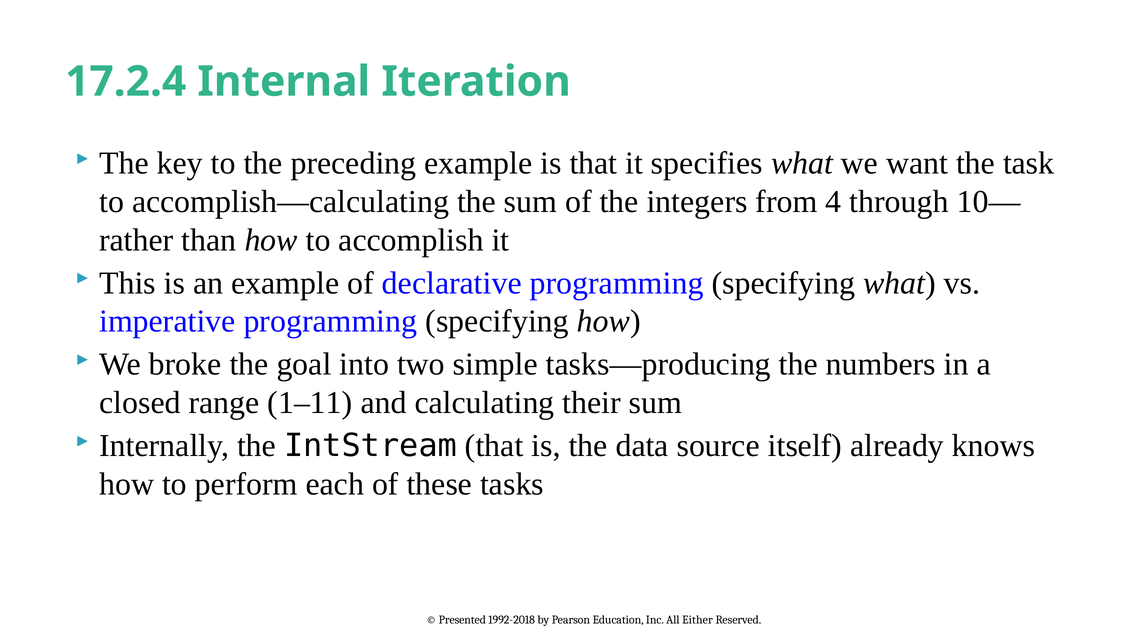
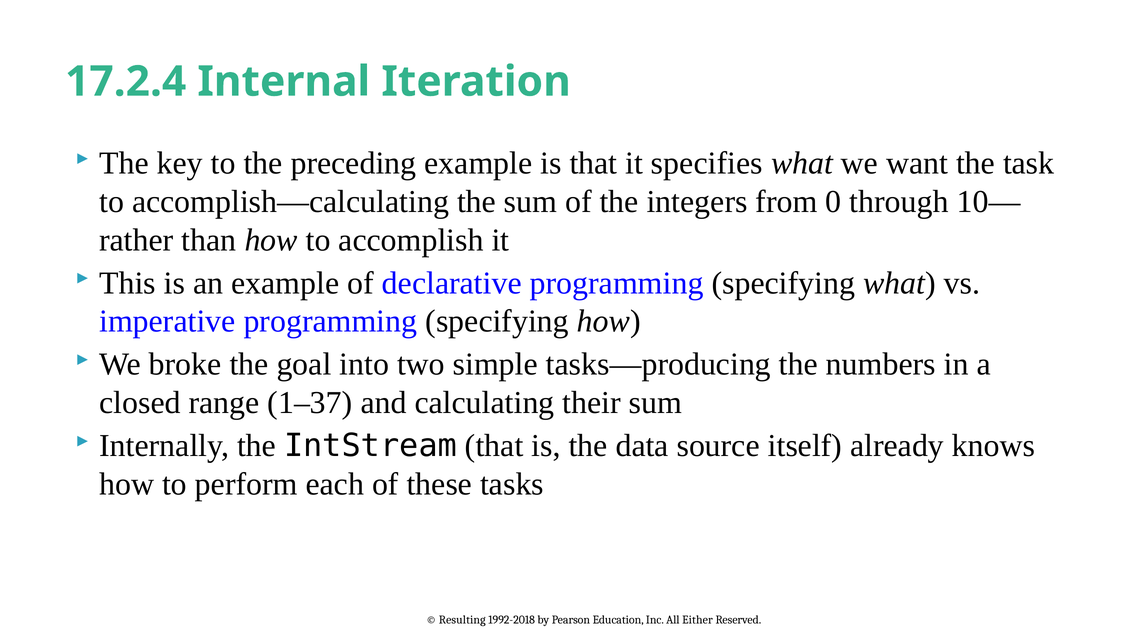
4: 4 -> 0 (833, 202)
1–11: 1–11 -> 1–37 (310, 403)
Presented: Presented -> Resulting (462, 620)
